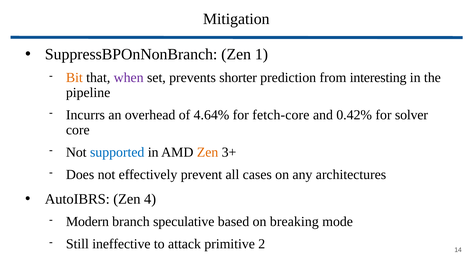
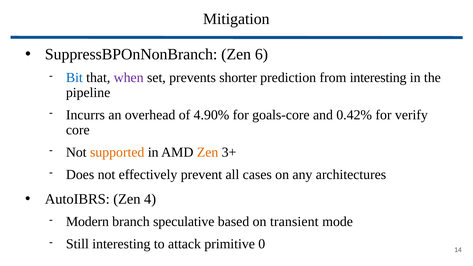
1: 1 -> 6 (262, 54)
Bit colour: orange -> blue (74, 78)
4.64%: 4.64% -> 4.90% (211, 115)
fetch-core: fetch-core -> goals-core (281, 115)
solver: solver -> verify (411, 115)
supported colour: blue -> orange (117, 152)
breaking: breaking -> transient (294, 222)
Still ineffective: ineffective -> interesting (121, 244)
2: 2 -> 0 (262, 244)
